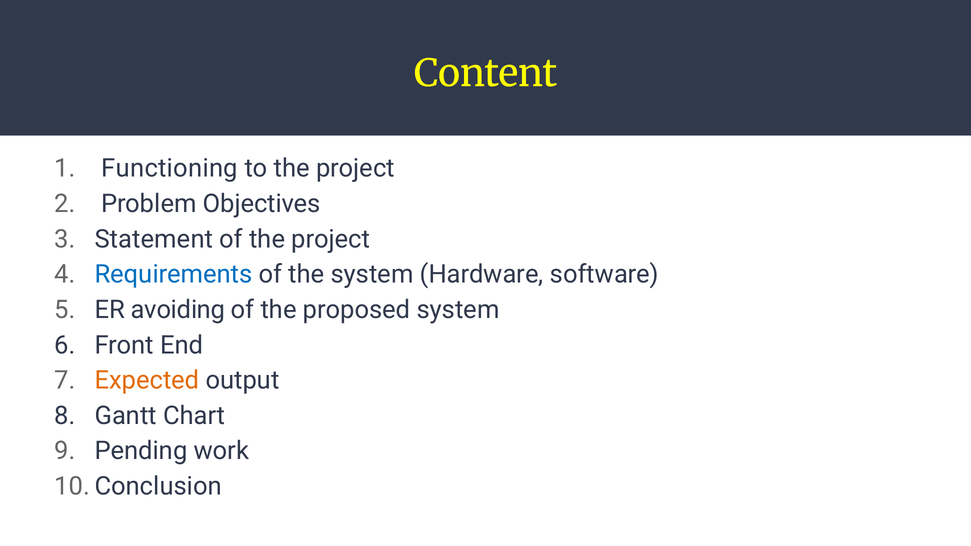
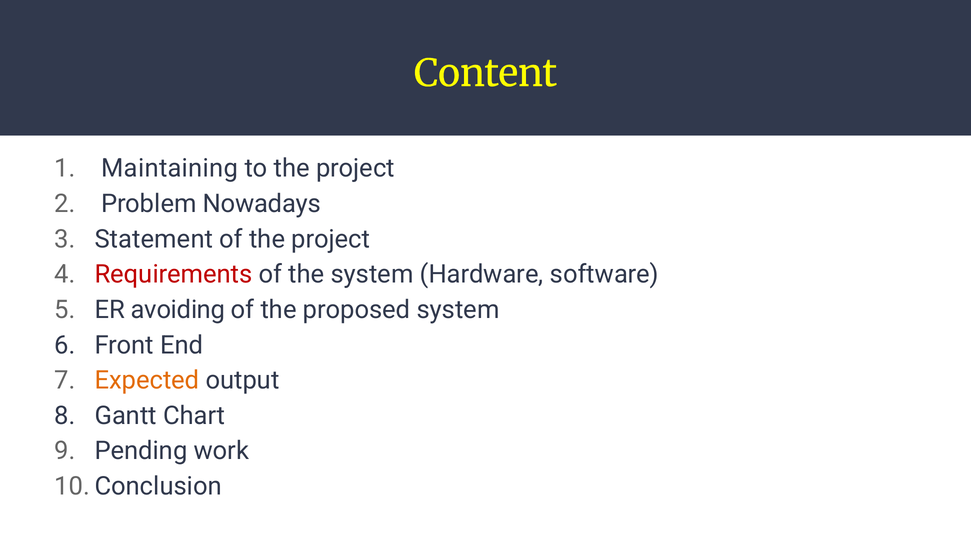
Functioning: Functioning -> Maintaining (170, 169)
Objectives: Objectives -> Nowadays (262, 204)
Requirements colour: blue -> red (174, 275)
